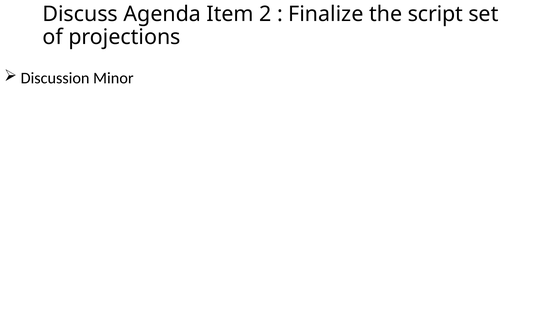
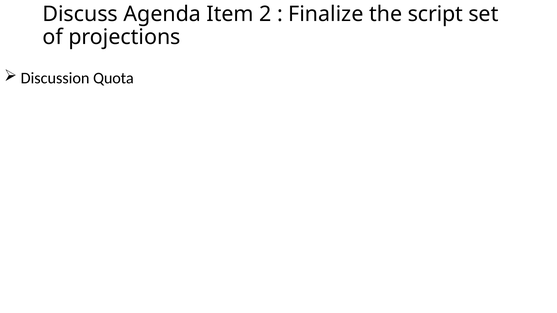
Minor: Minor -> Quota (113, 78)
